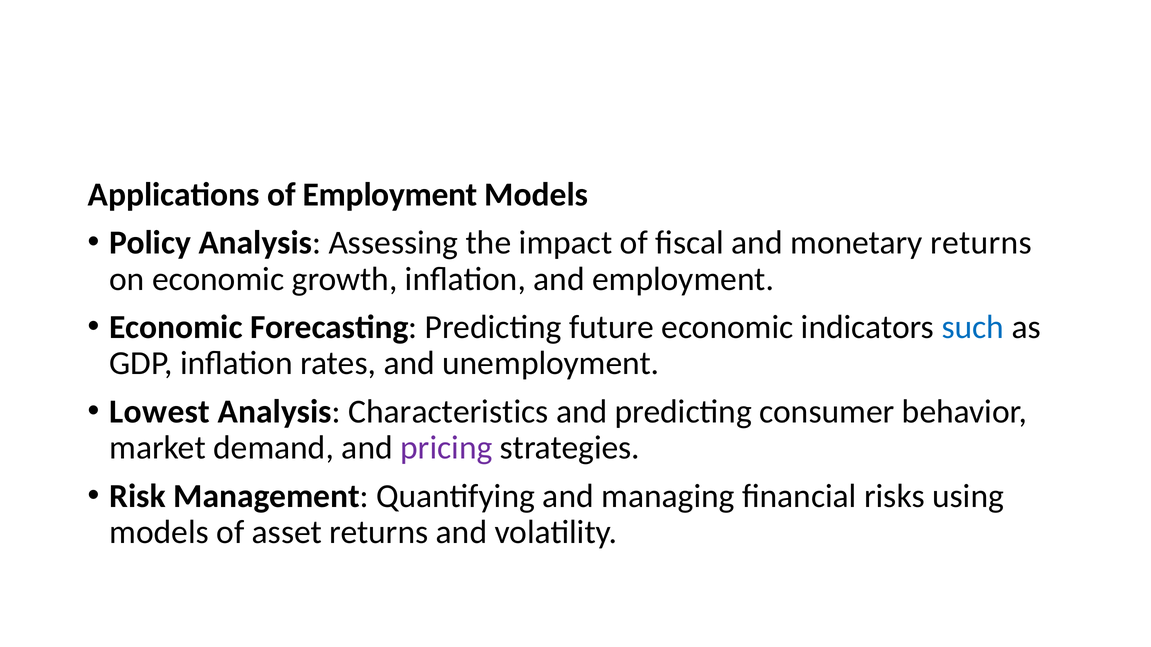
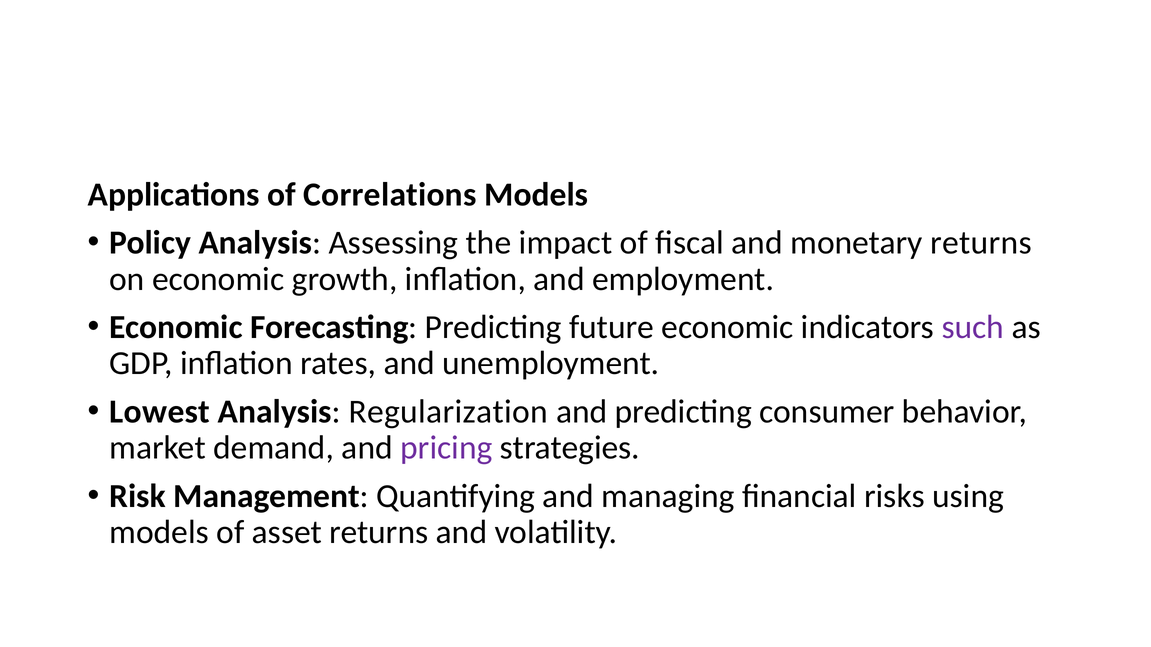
of Employment: Employment -> Correlations (390, 195)
such colour: blue -> purple (973, 327)
Characteristics: Characteristics -> Regularization (448, 412)
